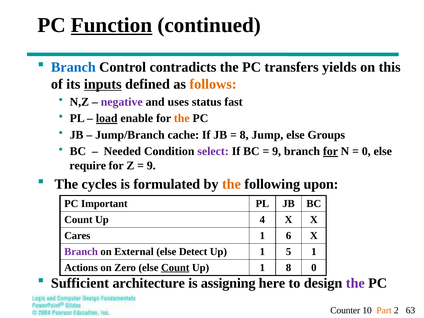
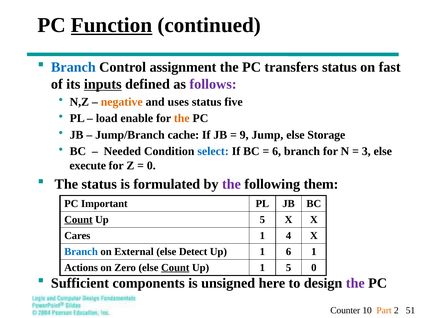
contradicts: contradicts -> assignment (183, 67)
transfers yields: yields -> status (339, 67)
this: this -> fast (390, 67)
follows colour: orange -> purple (213, 84)
negative colour: purple -> orange (122, 102)
fast: fast -> five (233, 102)
load underline: present -> none (107, 118)
8: 8 -> 9 (244, 135)
Groups: Groups -> Storage (326, 135)
select colour: purple -> blue (213, 151)
9: 9 -> 6 (277, 151)
for underline: present -> none (330, 151)
0: 0 -> 3 (366, 151)
require: require -> execute (88, 166)
9: 9 -> 0 (151, 166)
The cycles: cycles -> status (99, 184)
the colour: orange -> purple (231, 184)
upon: upon -> them (321, 184)
Count underline: none -> present (78, 220)
Up 4: 4 -> 5 (262, 220)
6: 6 -> 4 (289, 236)
Branch colour: purple -> blue (81, 252)
1 5: 5 -> 6 (289, 252)
1 8: 8 -> 5 (289, 268)
architecture: architecture -> components (149, 283)
assigning: assigning -> unsigned (228, 283)
63: 63 -> 51 (410, 311)
